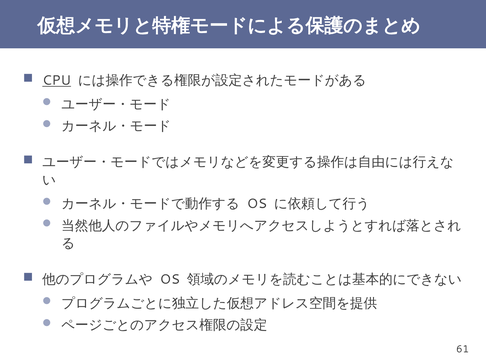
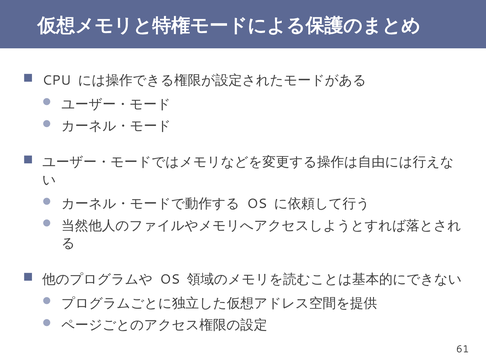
CPU underline: present -> none (57, 81)
